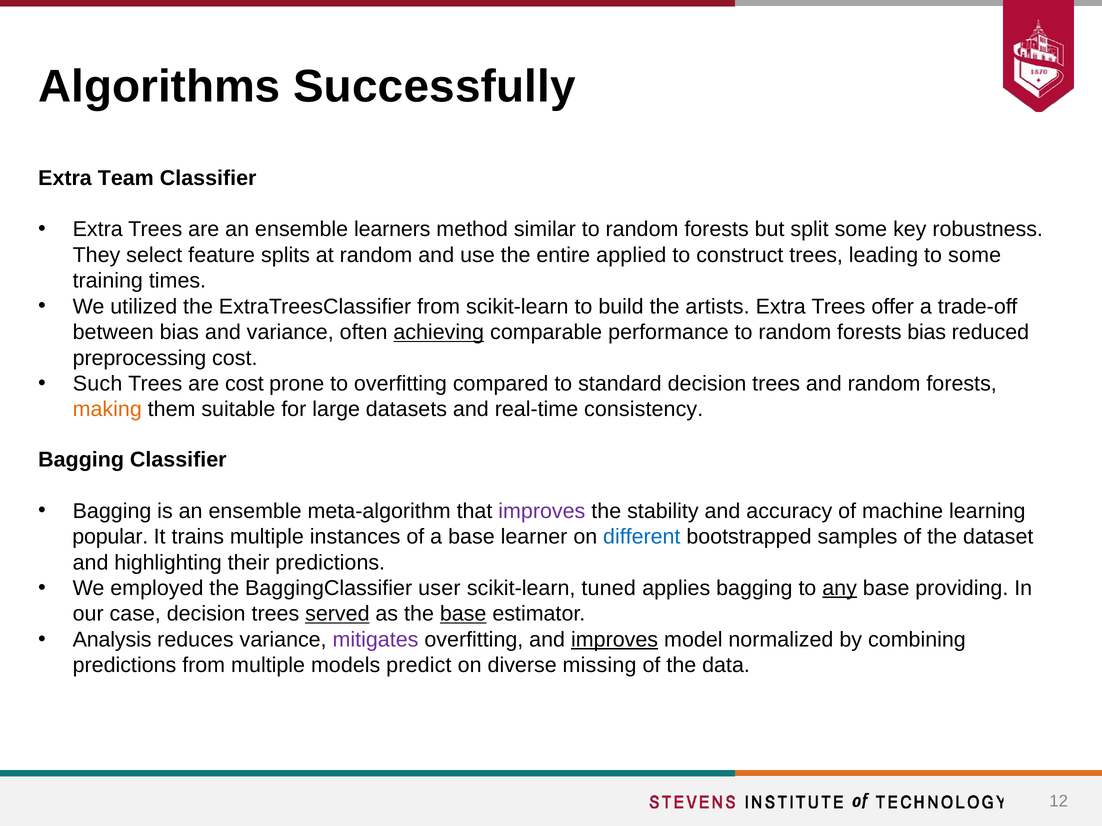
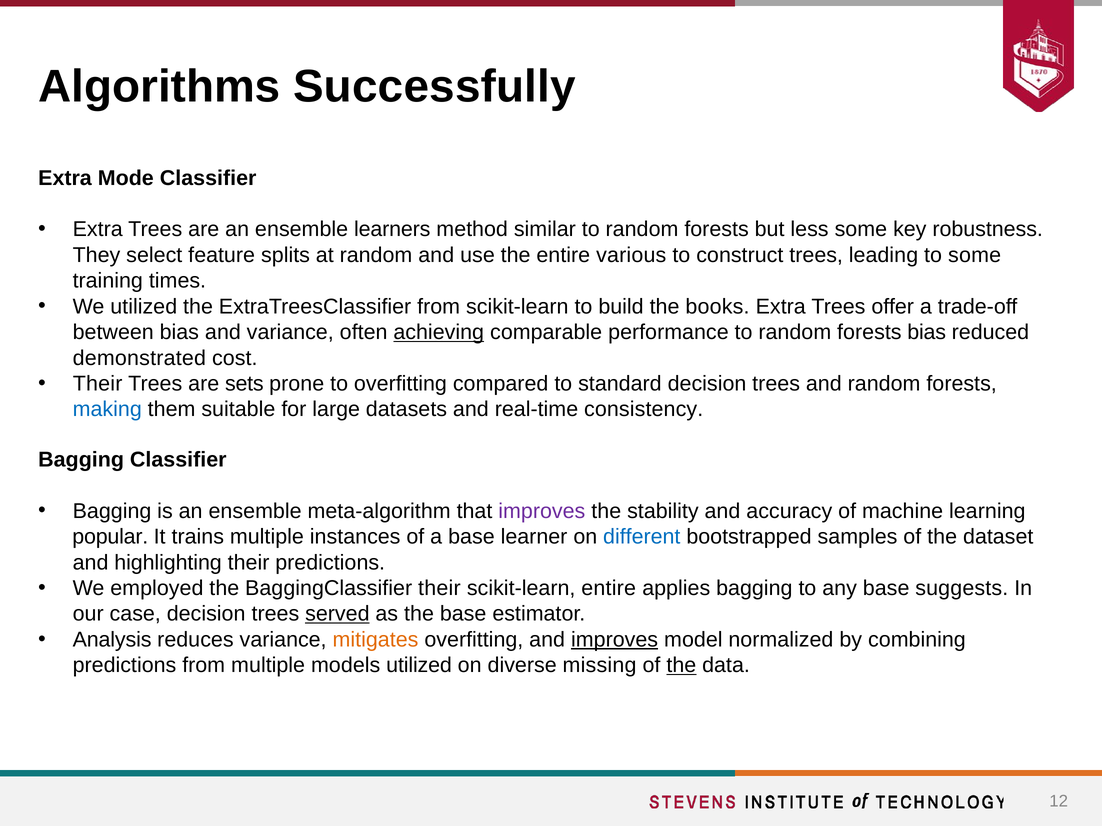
Team: Team -> Mode (126, 178)
split: split -> less (809, 230)
applied: applied -> various (631, 255)
artists: artists -> books (718, 307)
preprocessing: preprocessing -> demonstrated (139, 358)
Such: Such -> Their (98, 384)
are cost: cost -> sets (244, 384)
making colour: orange -> blue (107, 410)
BaggingClassifier user: user -> their (439, 589)
scikit-learn tuned: tuned -> entire (609, 589)
any underline: present -> none (840, 589)
providing: providing -> suggests (962, 589)
base underline: present -> none (463, 614)
mitigates colour: purple -> orange (375, 640)
models predict: predict -> utilized (419, 666)
the underline: none -> present (681, 666)
